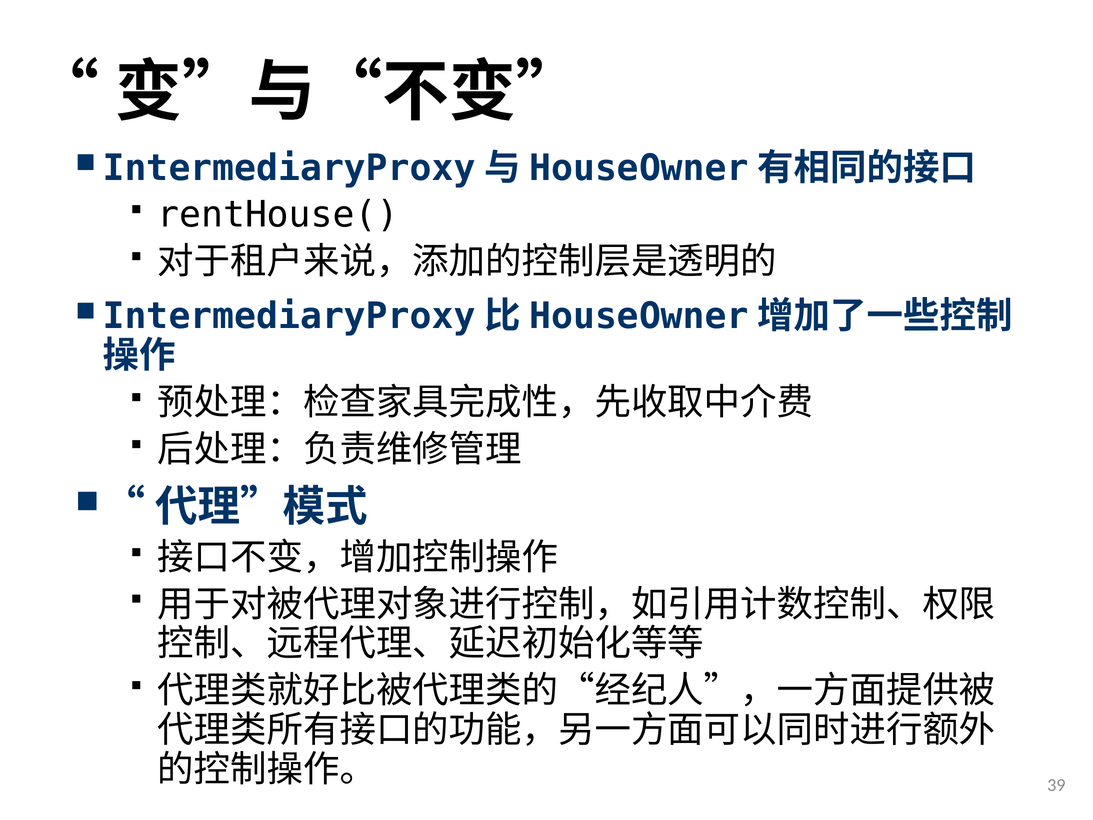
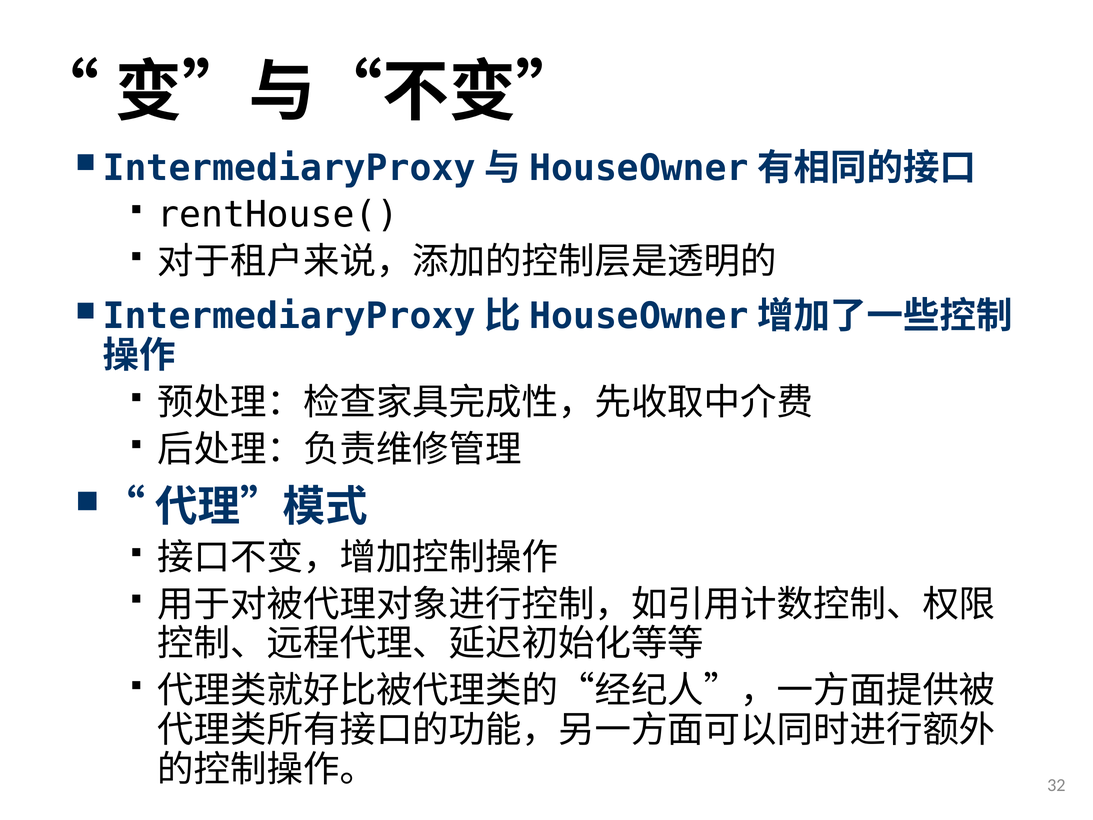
39: 39 -> 32 (1056, 785)
